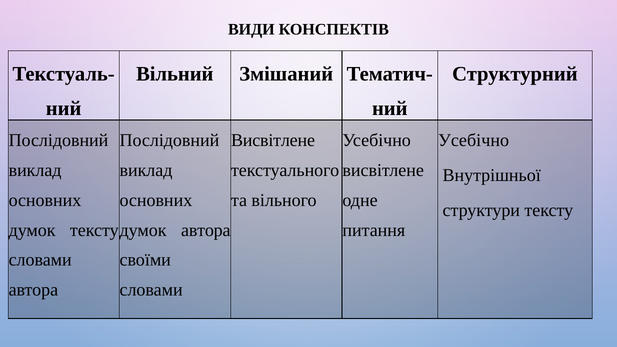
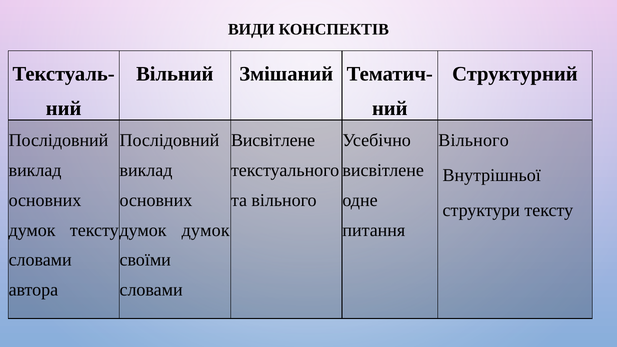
Усебічно: Усебічно -> Вільного (474, 141)
думок автора: автора -> думок (206, 230)
